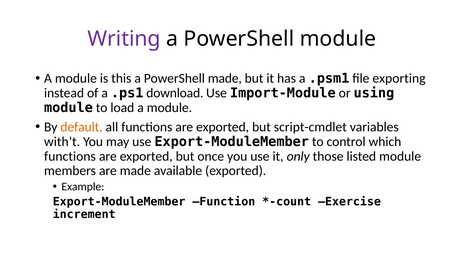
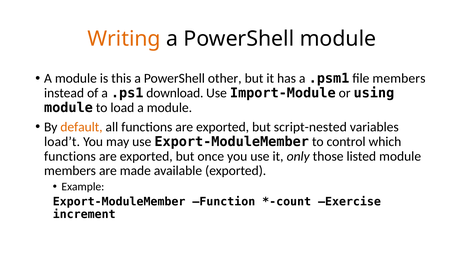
Writing colour: purple -> orange (124, 39)
PowerShell made: made -> other (225, 78)
file exporting: exporting -> members (399, 78)
script-cmdlet: script-cmdlet -> script-nested (310, 127)
with’t: with’t -> load’t (62, 142)
